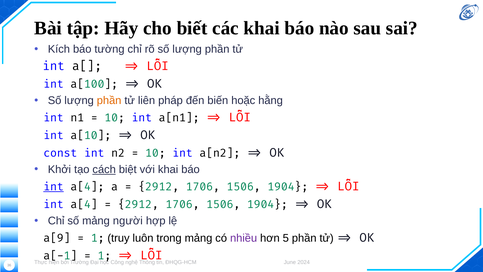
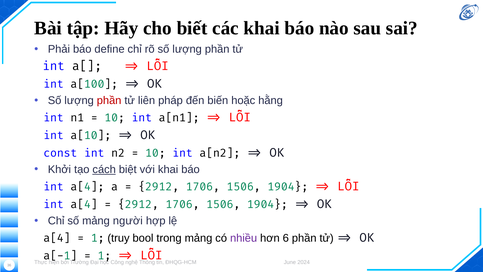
Kích: Kích -> Phải (59, 49)
tường: tường -> define (110, 49)
phần colour: orange -> red (109, 101)
int underline: present -> none (54, 187)
a[9: a[9 -> a[4 (57, 238)
luôn: luôn -> bool (143, 238)
5: 5 -> 6 (286, 238)
